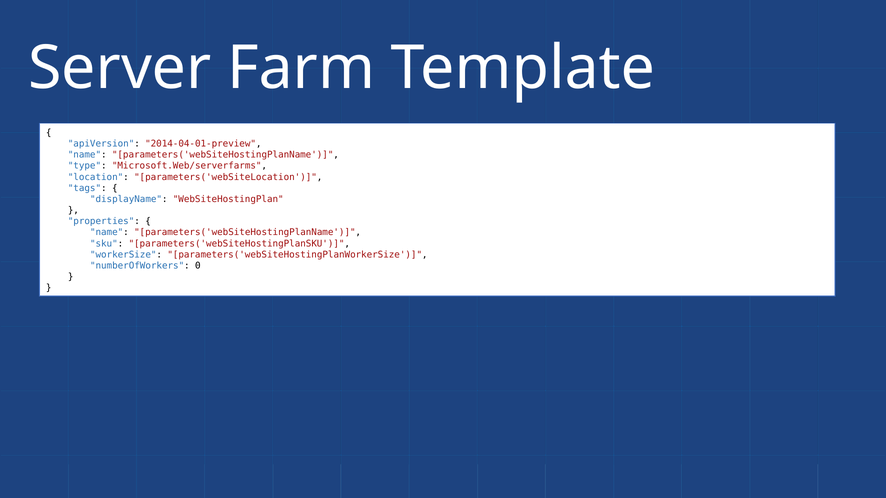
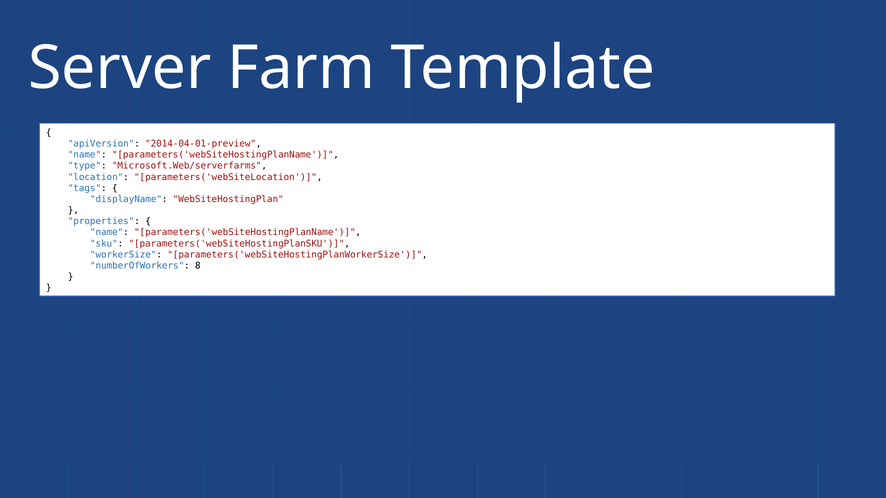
0: 0 -> 8 (198, 266)
